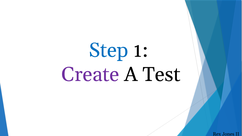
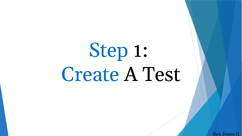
Create colour: purple -> blue (90, 75)
